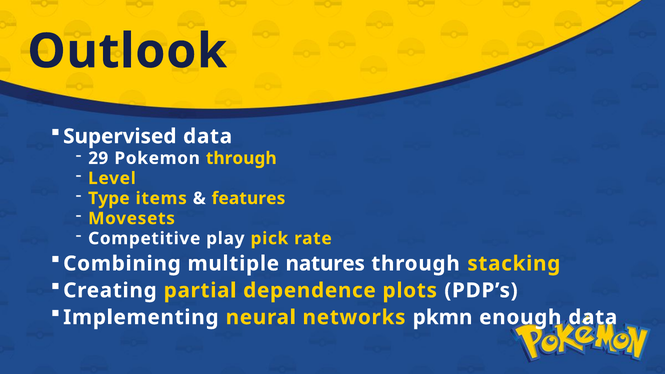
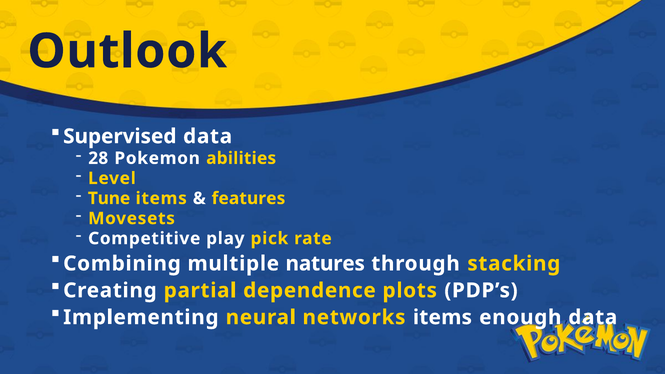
29: 29 -> 28 (98, 158)
Pokemon through: through -> abilities (241, 158)
Type: Type -> Tune (109, 198)
networks pkmn: pkmn -> items (442, 317)
